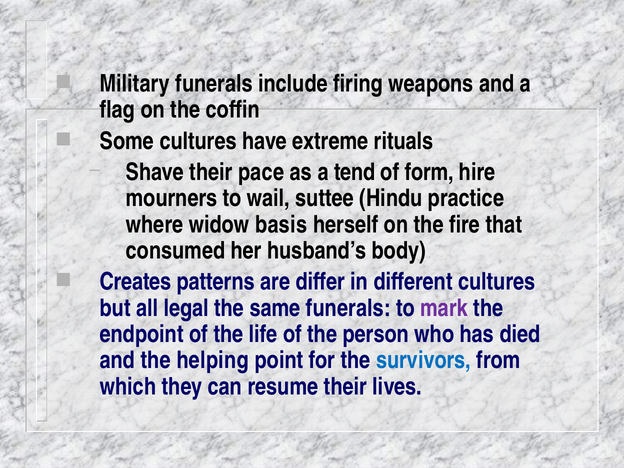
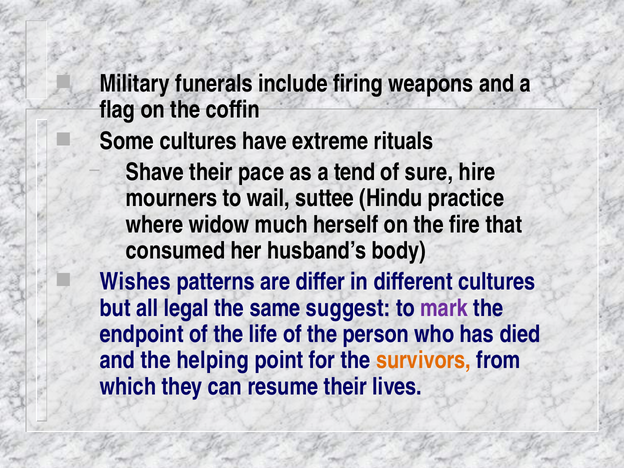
form: form -> sure (429, 172)
basis: basis -> much (281, 225)
Creates: Creates -> Wishes (135, 282)
same funerals: funerals -> suggest (348, 308)
survivors colour: blue -> orange (424, 360)
